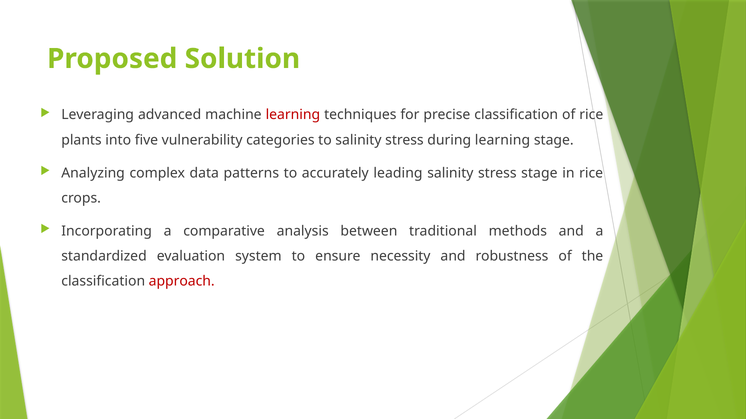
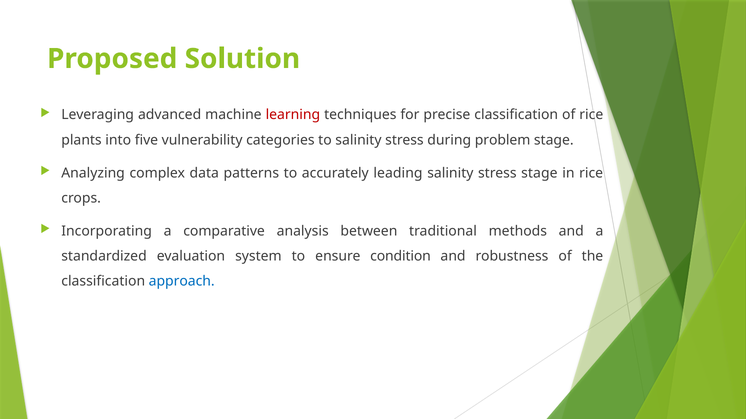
during learning: learning -> problem (503, 140)
necessity: necessity -> condition (401, 256)
approach colour: red -> blue (182, 282)
